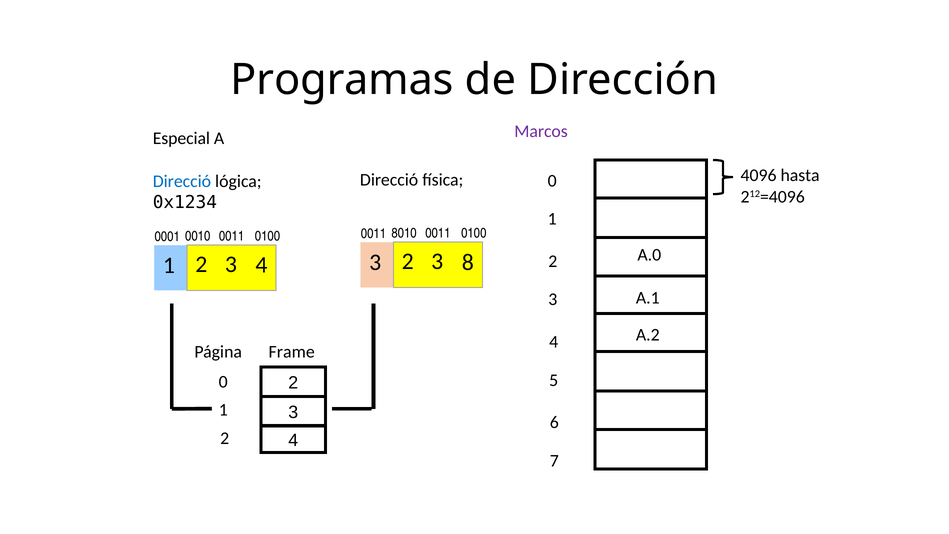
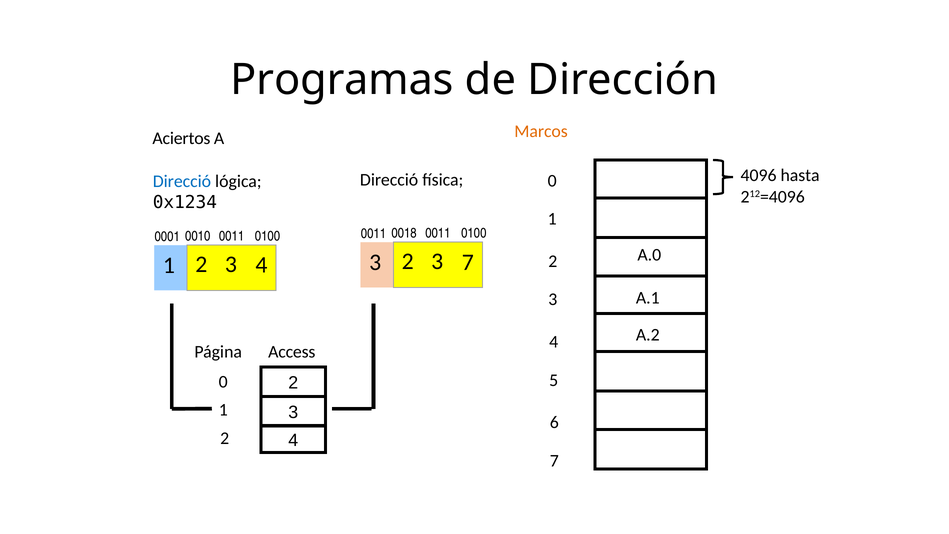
Marcos colour: purple -> orange (541, 131)
Especial: Especial -> Aciertos (181, 138)
8010: 8010 -> 0018 (404, 233)
3 8: 8 -> 7 (468, 262)
Frame: Frame -> Access (292, 352)
